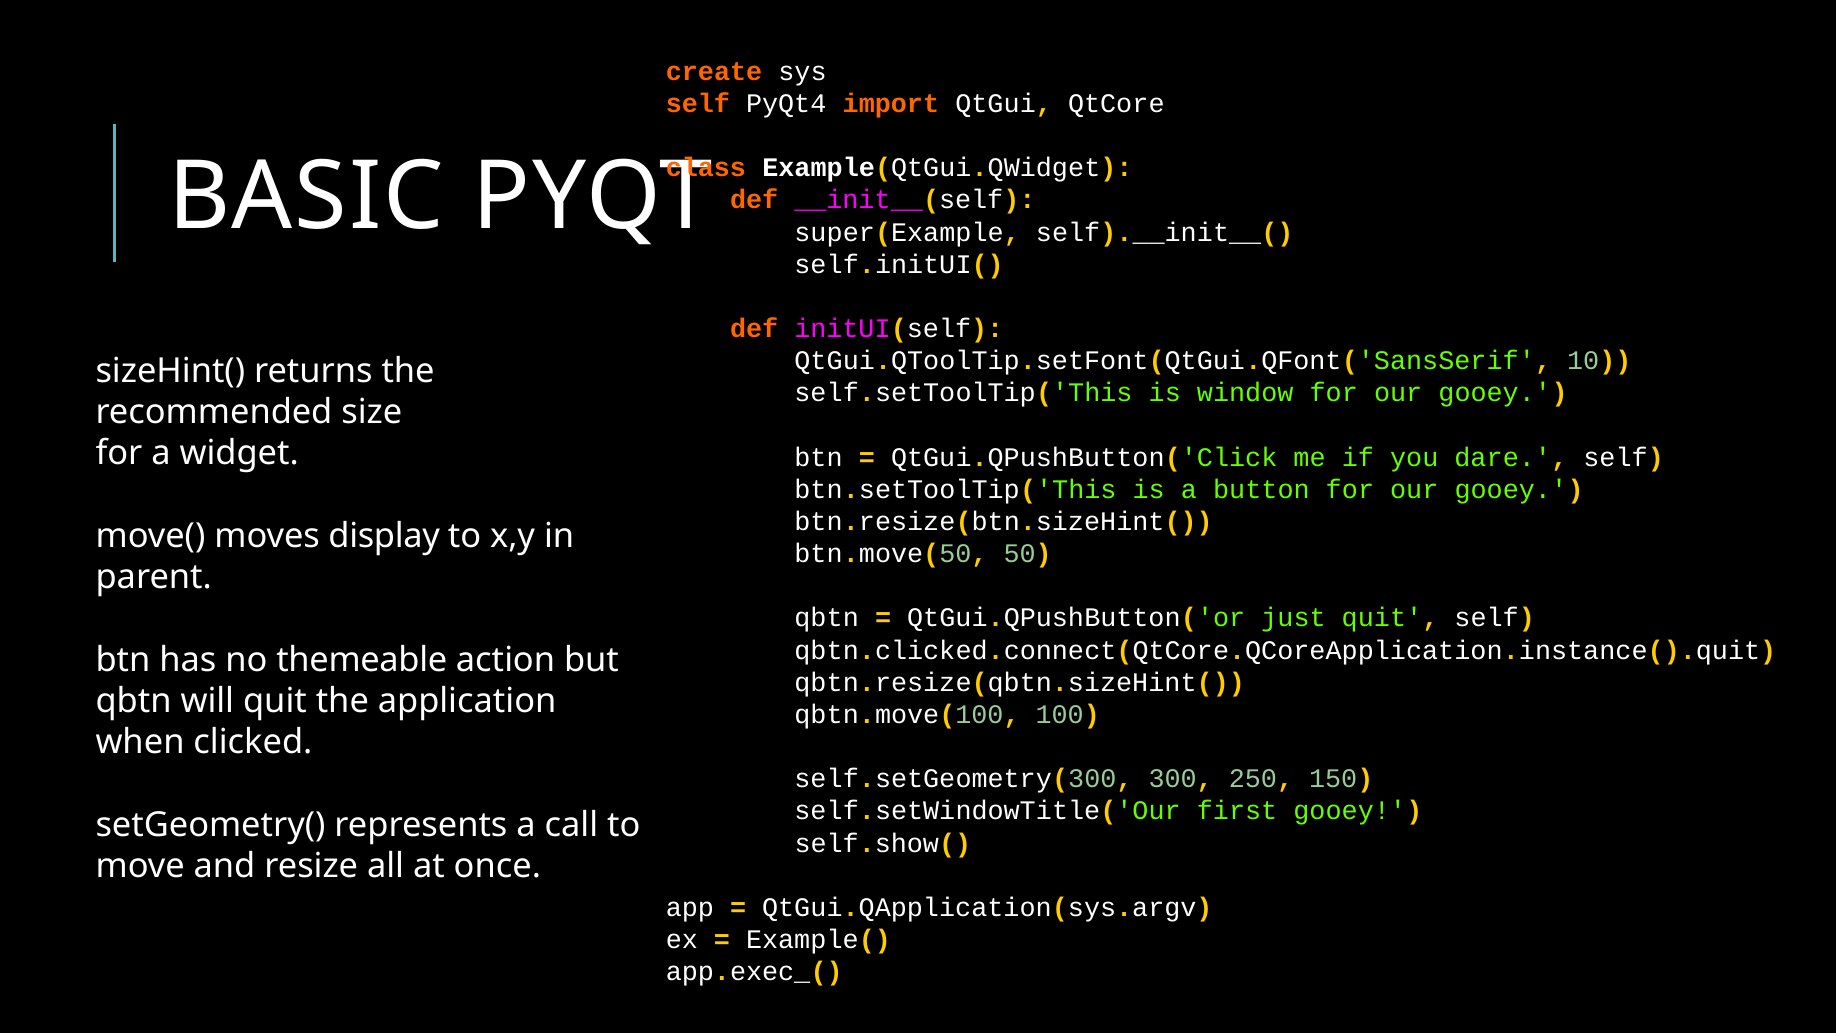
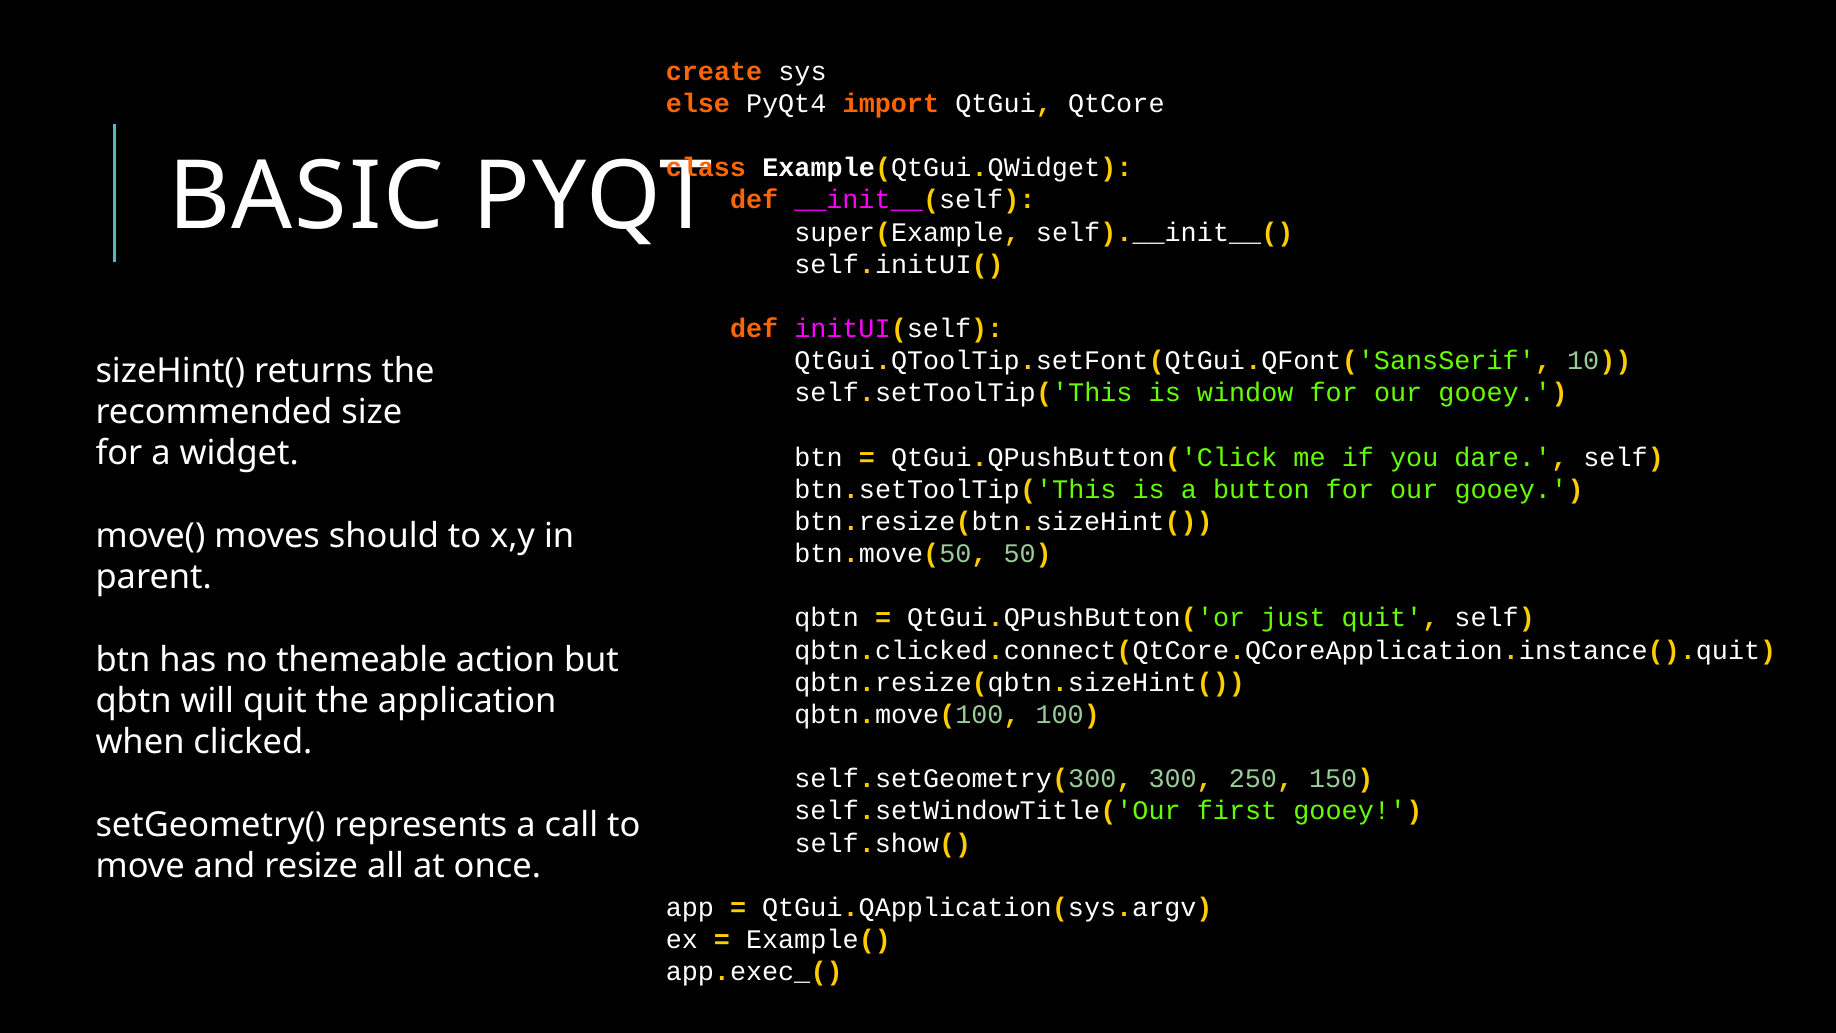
self: self -> else (698, 104)
display: display -> should (384, 536)
